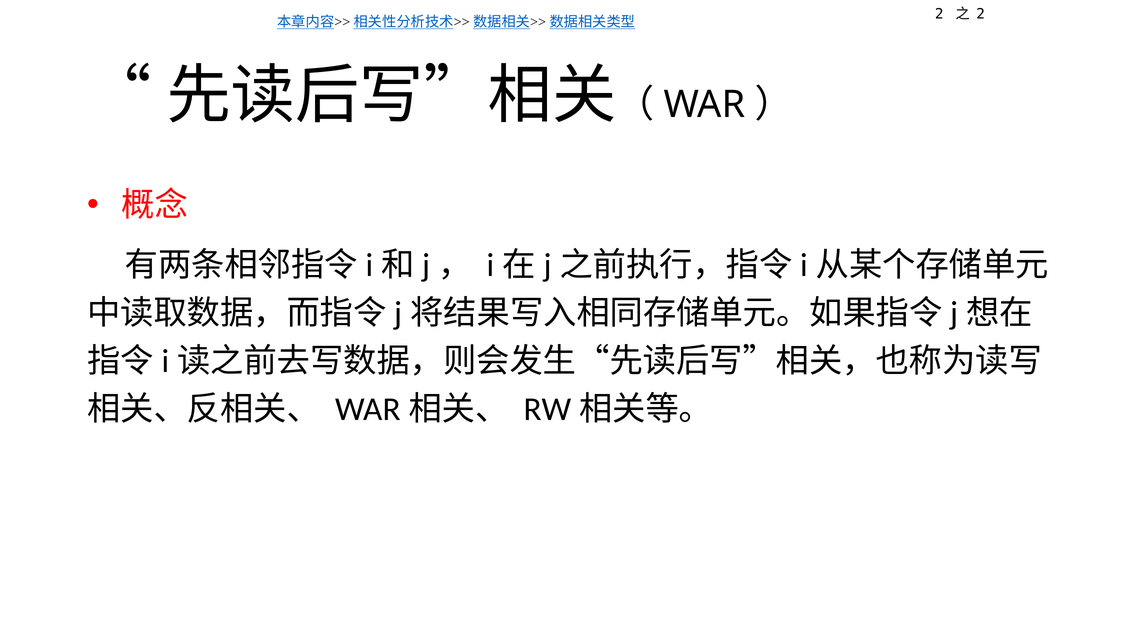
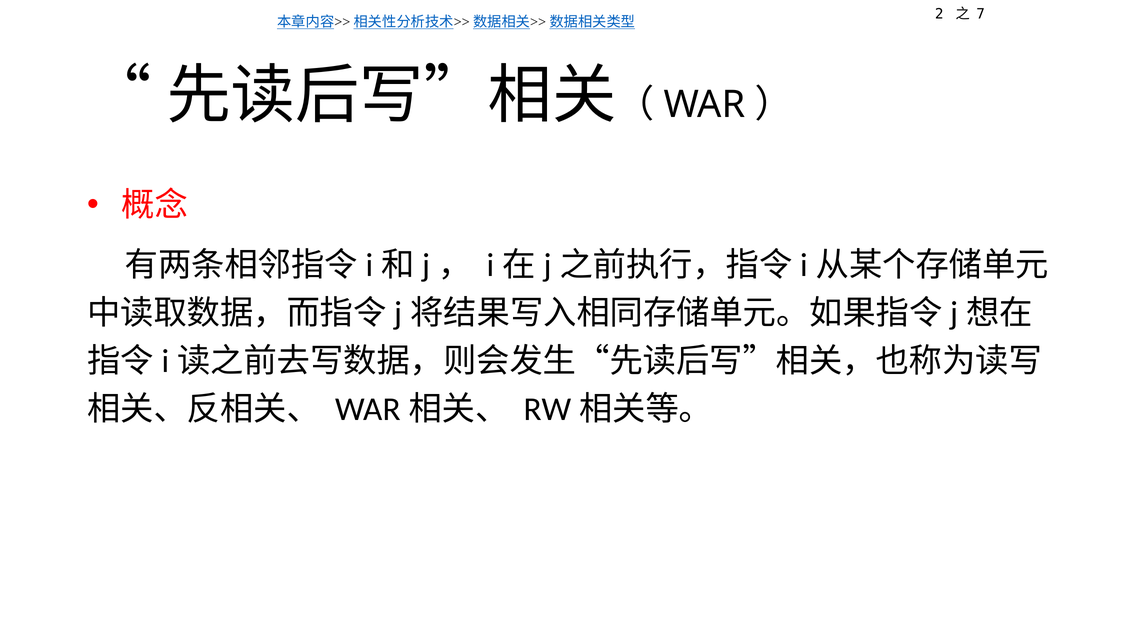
2: 2 -> 7 (981, 14)
